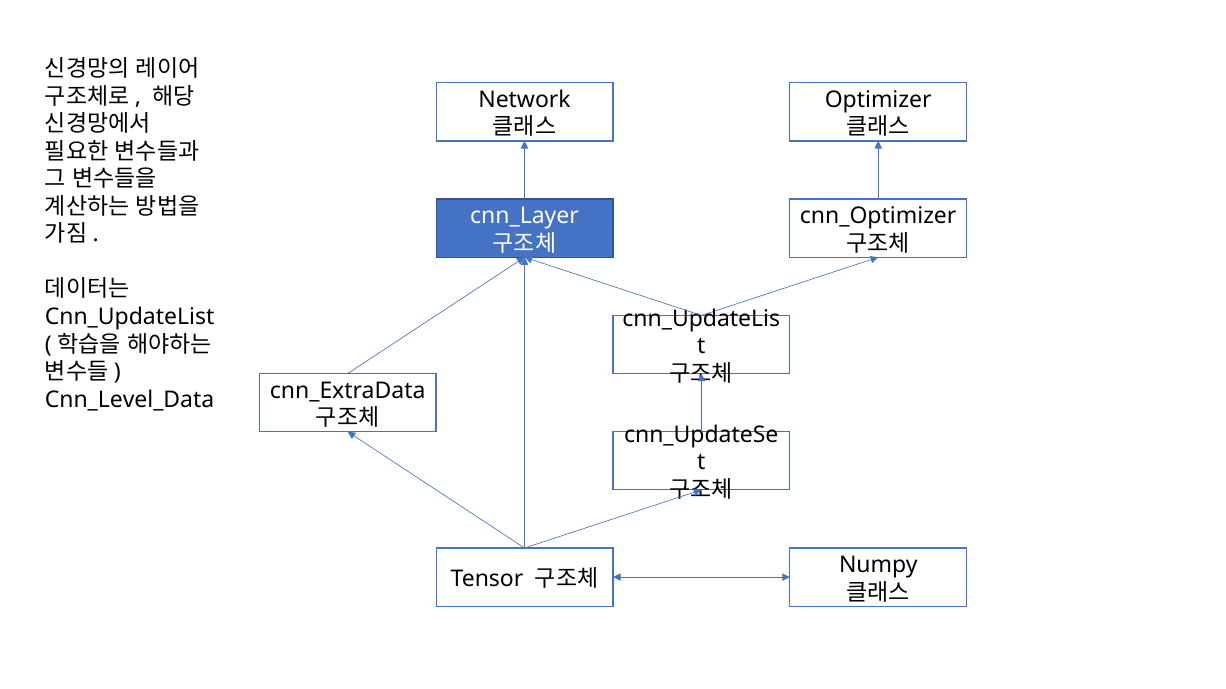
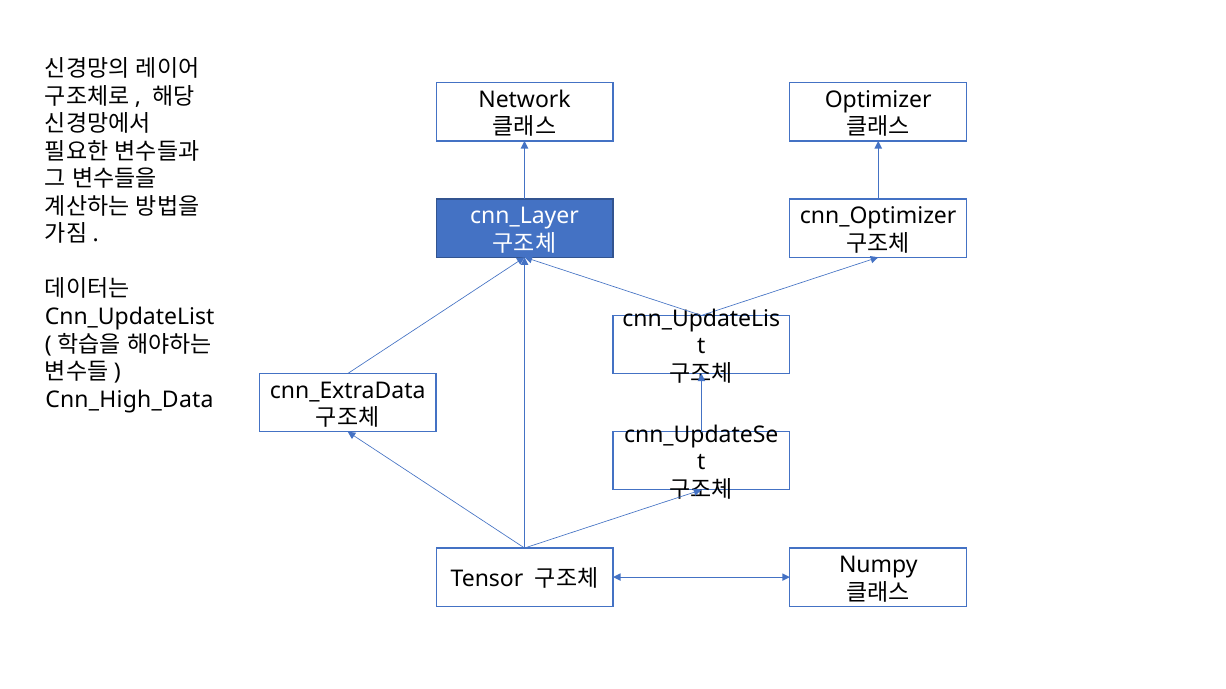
Cnn_Level_Data: Cnn_Level_Data -> Cnn_High_Data (129, 400)
